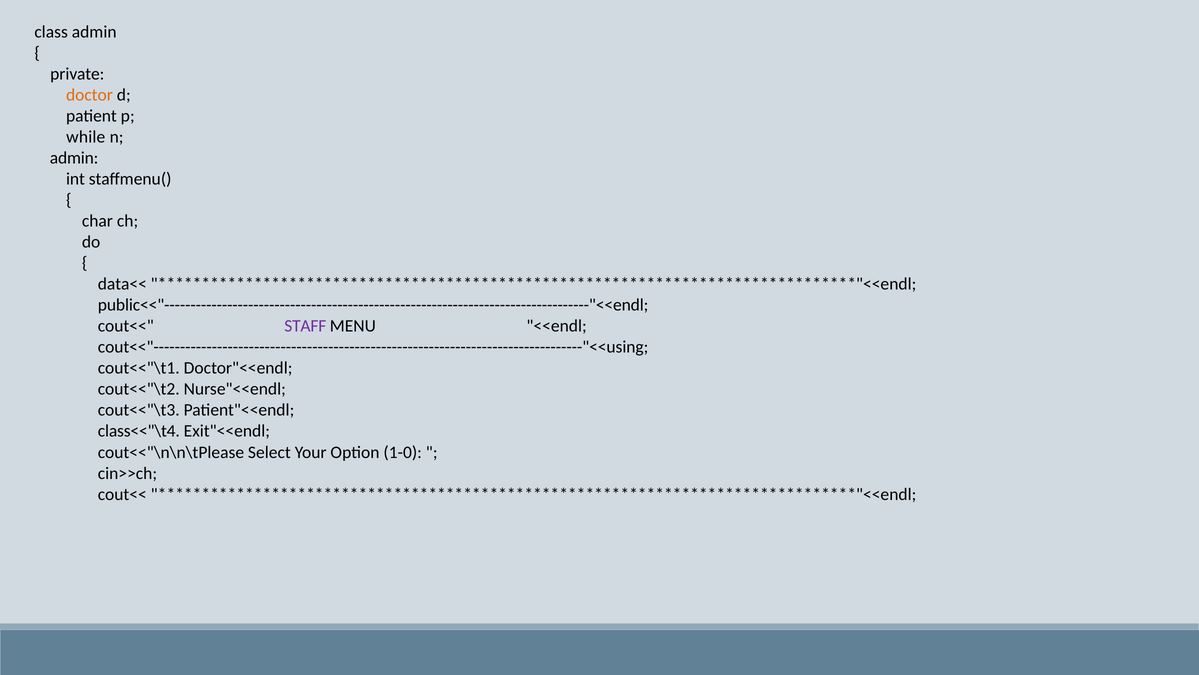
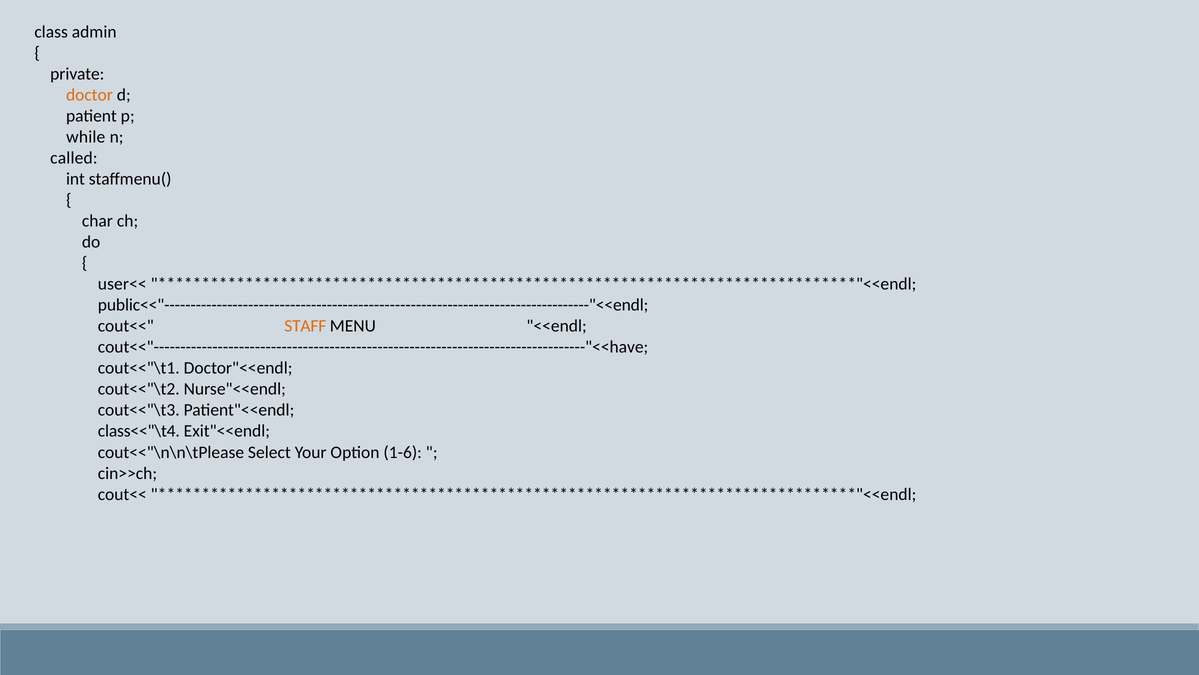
admin: admin -> called (74, 158)
data<<: data<< -> user<< (122, 284)
STAFF colour: purple -> orange (305, 326)
cout<<"---------------------------------------------------------------------------------"<<using: cout<<"---------------------------------------------------------------------------------"<<using -> cout<<"---------------------------------------------------------------------------------"<<have (373, 347)
1-0: 1-0 -> 1-6 (403, 452)
